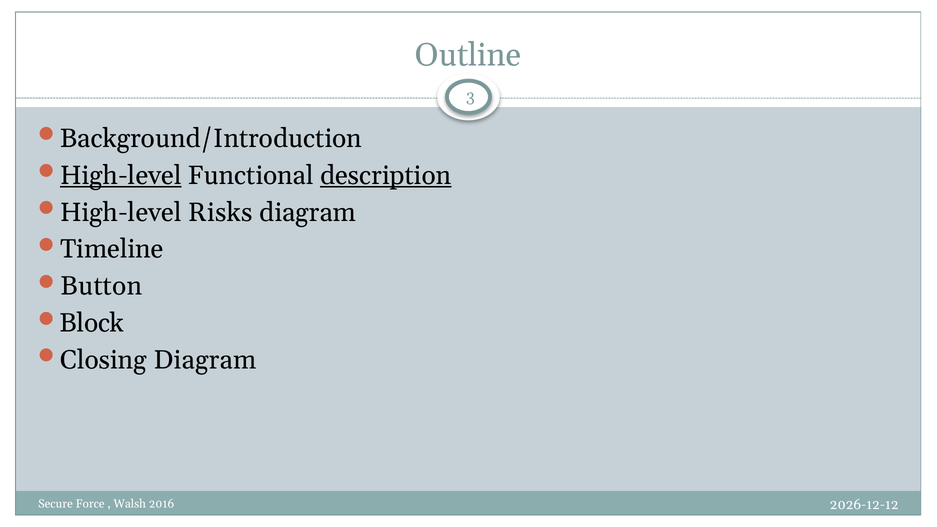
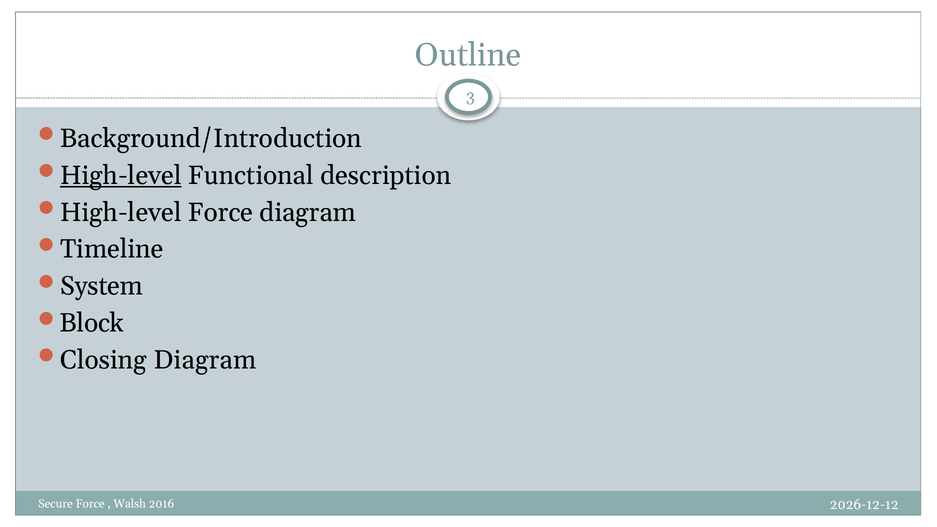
description underline: present -> none (386, 175)
High-level Risks: Risks -> Force (221, 212)
Button: Button -> System (102, 286)
